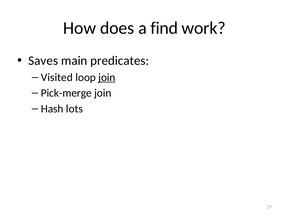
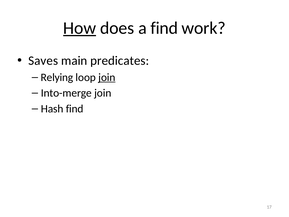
How underline: none -> present (80, 28)
Visited: Visited -> Relying (57, 77)
Pick-merge: Pick-merge -> Into-merge (66, 93)
Hash lots: lots -> find (75, 109)
